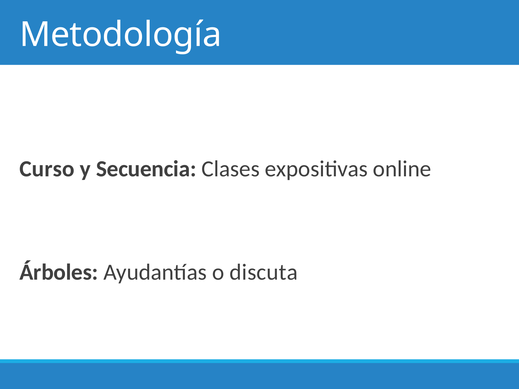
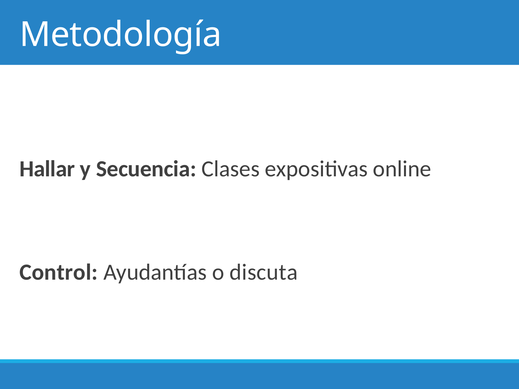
Curso: Curso -> Hallar (47, 169)
Árboles: Árboles -> Control (59, 272)
